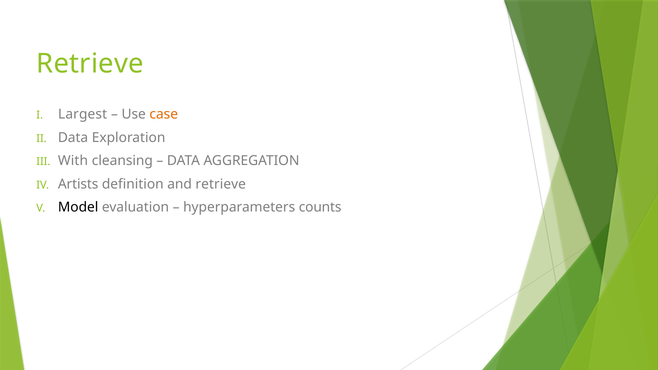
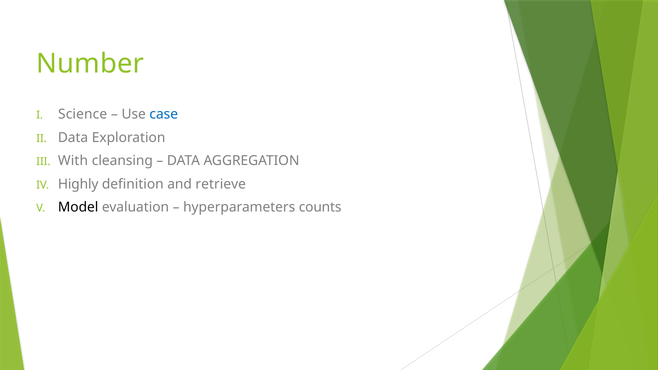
Retrieve: Retrieve -> Number (90, 64)
Largest: Largest -> Science (83, 114)
case colour: orange -> blue (164, 114)
Artists: Artists -> Highly (78, 184)
